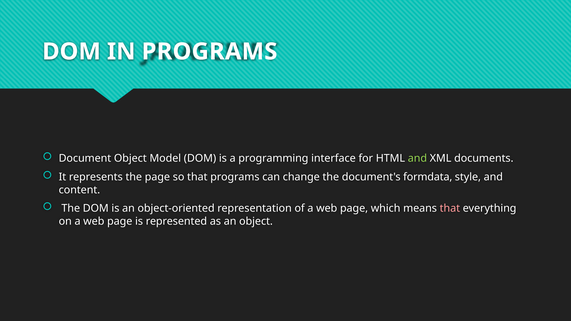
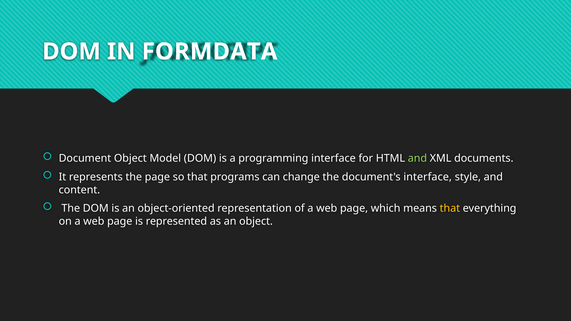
IN PROGRAMS: PROGRAMS -> FORMDATA (210, 52)
document's formdata: formdata -> interface (428, 177)
that colour: pink -> yellow (450, 209)
